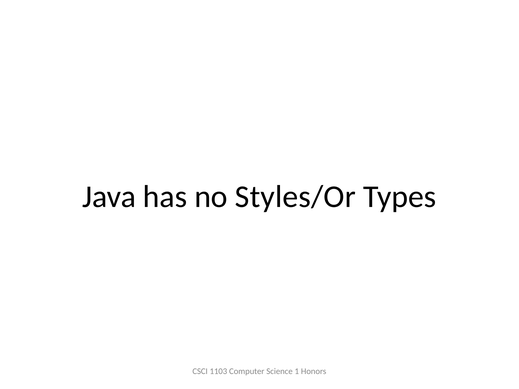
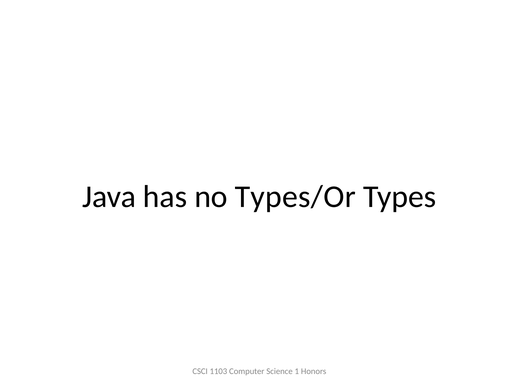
Styles/Or: Styles/Or -> Types/Or (295, 197)
